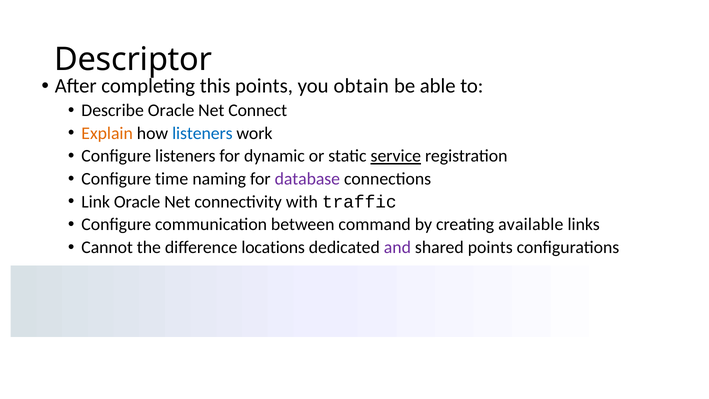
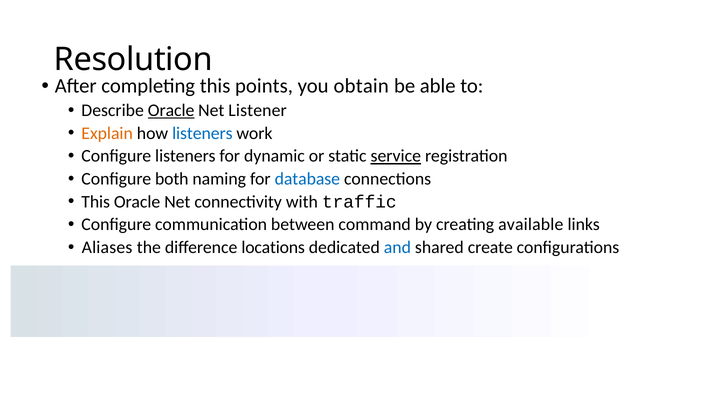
Descriptor: Descriptor -> Resolution (133, 60)
Oracle underline: none -> present (171, 110)
Connect: Connect -> Listener (258, 110)
time: time -> both (172, 179)
database colour: purple -> blue (307, 179)
Link: Link -> This (96, 202)
Cannot: Cannot -> Aliases (107, 247)
and colour: purple -> blue (397, 247)
shared points: points -> create (490, 247)
